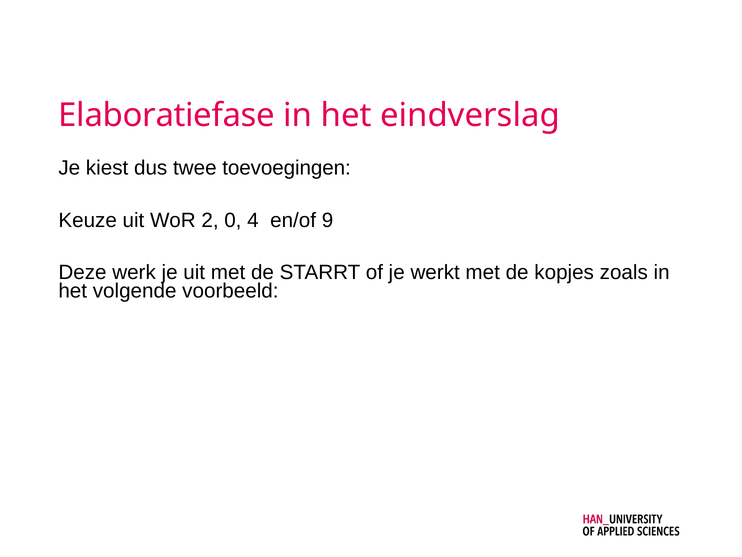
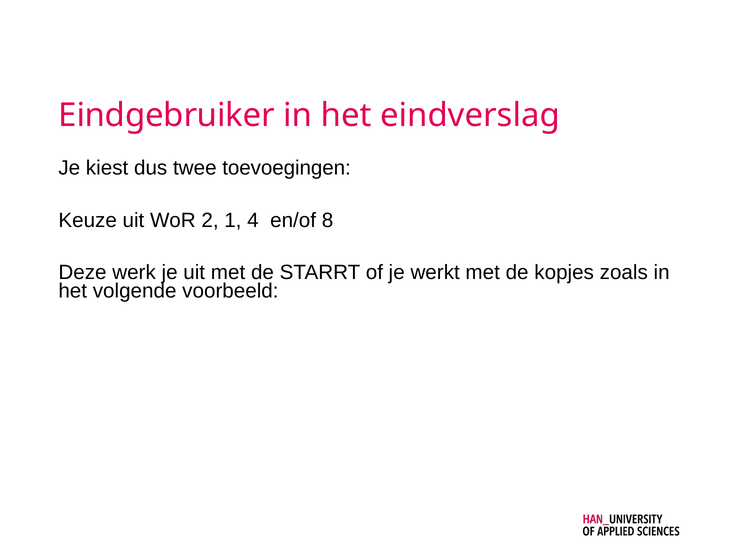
Elaboratiefase: Elaboratiefase -> Eindgebruiker (167, 115)
0: 0 -> 1 (233, 220)
9: 9 -> 8 (328, 220)
